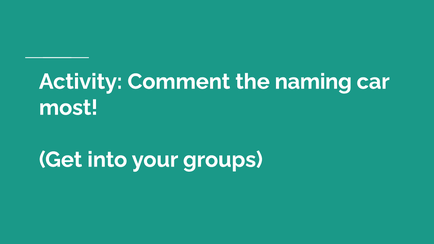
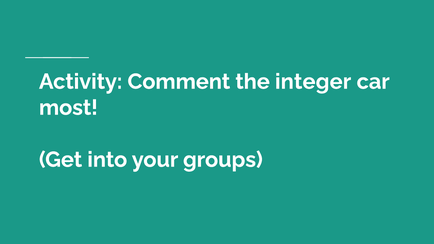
naming: naming -> integer (313, 82)
